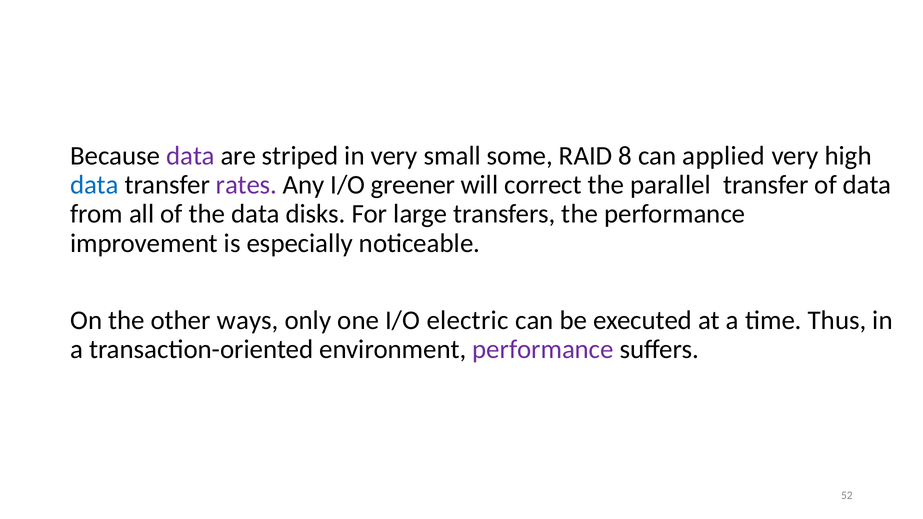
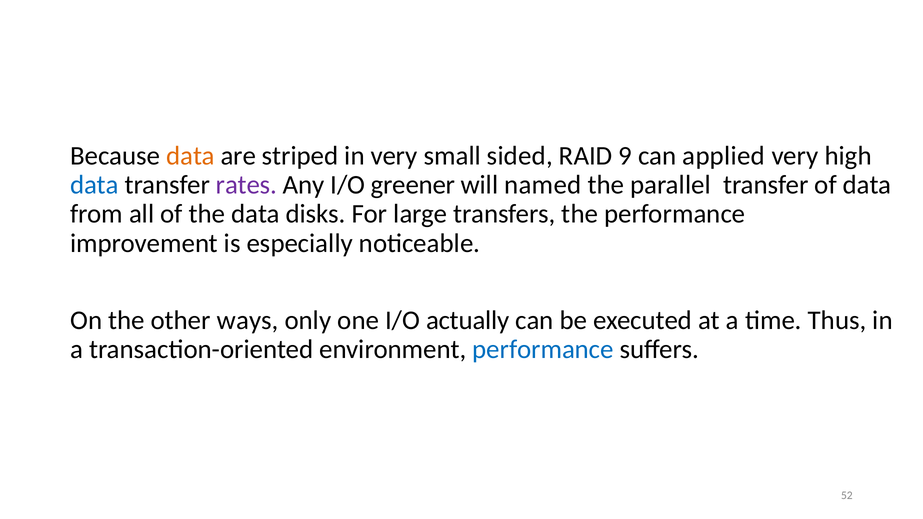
data colour: purple -> orange (191, 156)
some: some -> sided (520, 156)
8: 8 -> 9 (625, 156)
correct: correct -> named (543, 185)
electric: electric -> actually (468, 321)
performance colour: purple -> blue (543, 350)
